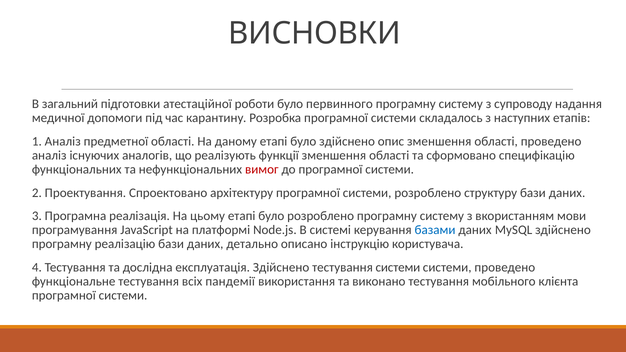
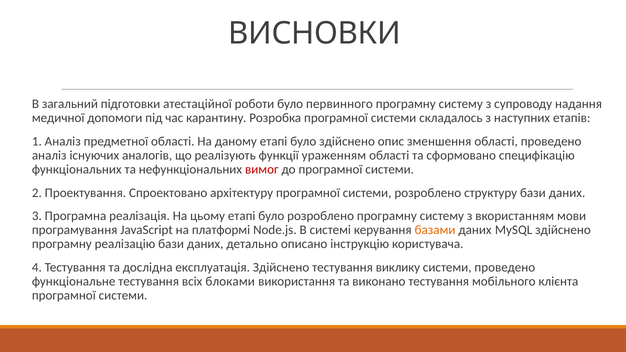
функції зменшення: зменшення -> ураженням (334, 155)
базами colour: blue -> orange (435, 230)
тестування системи: системи -> виклику (398, 267)
пандемії: пандемії -> блоками (230, 281)
